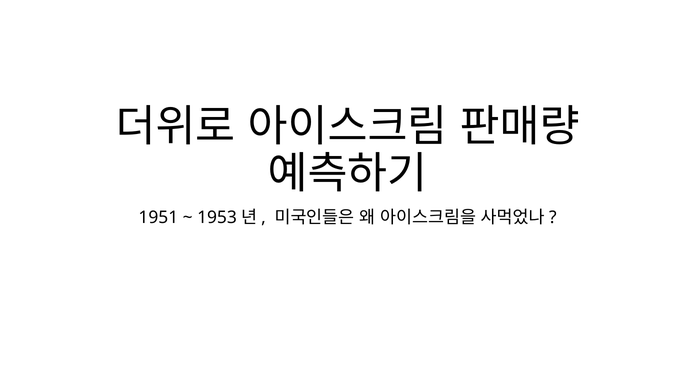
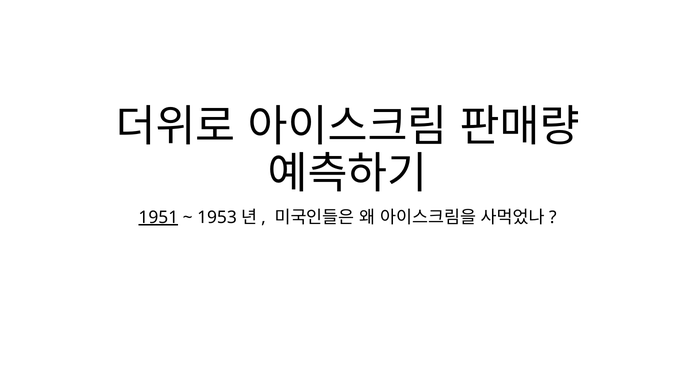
1951 underline: none -> present (158, 217)
